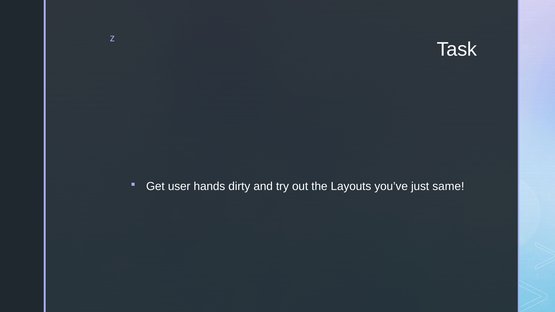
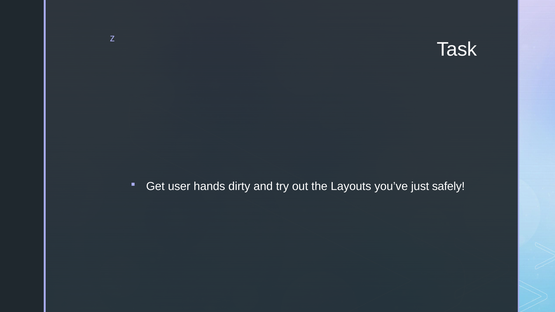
same: same -> safely (448, 187)
